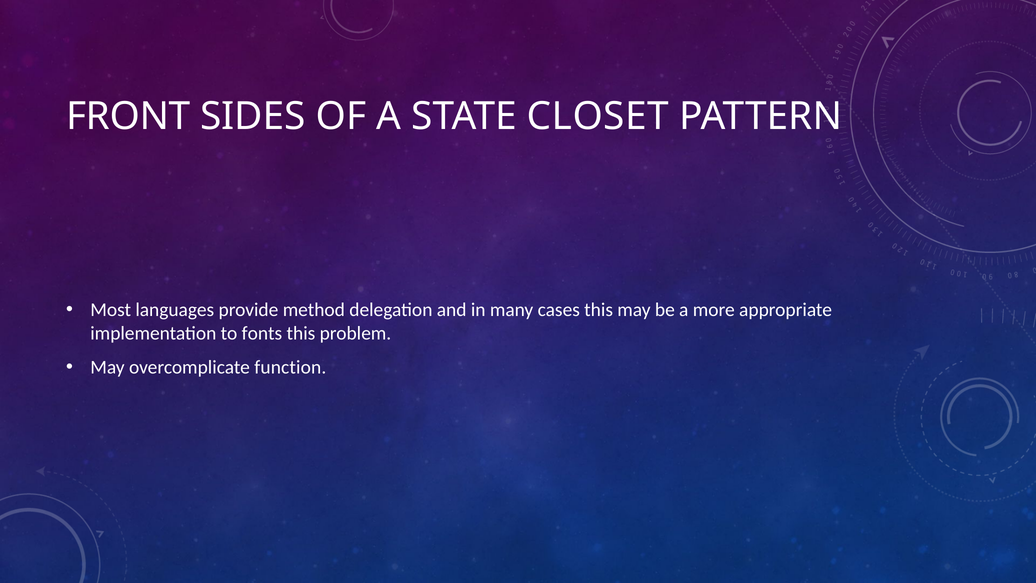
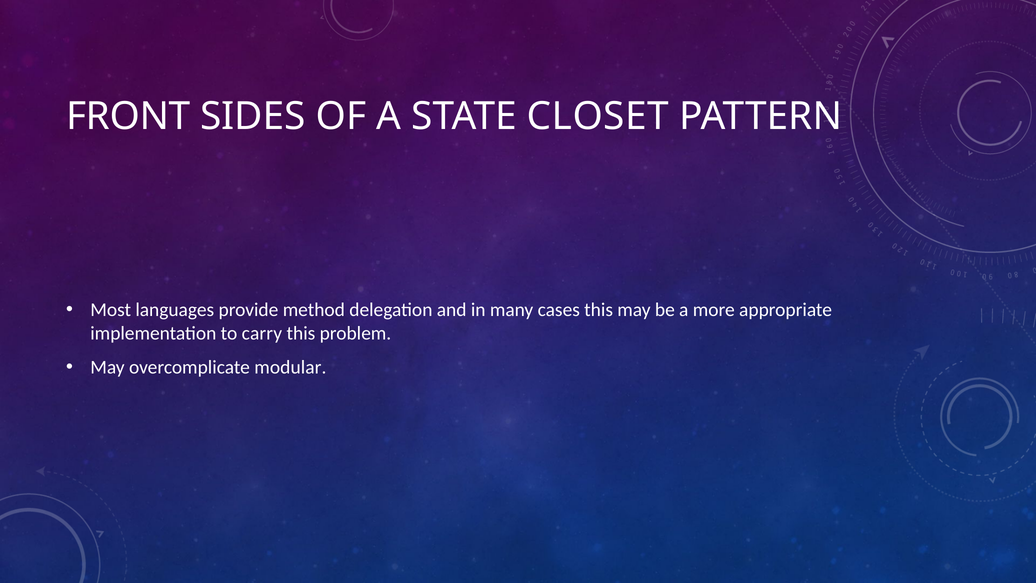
fonts: fonts -> carry (262, 333)
function: function -> modular (290, 367)
